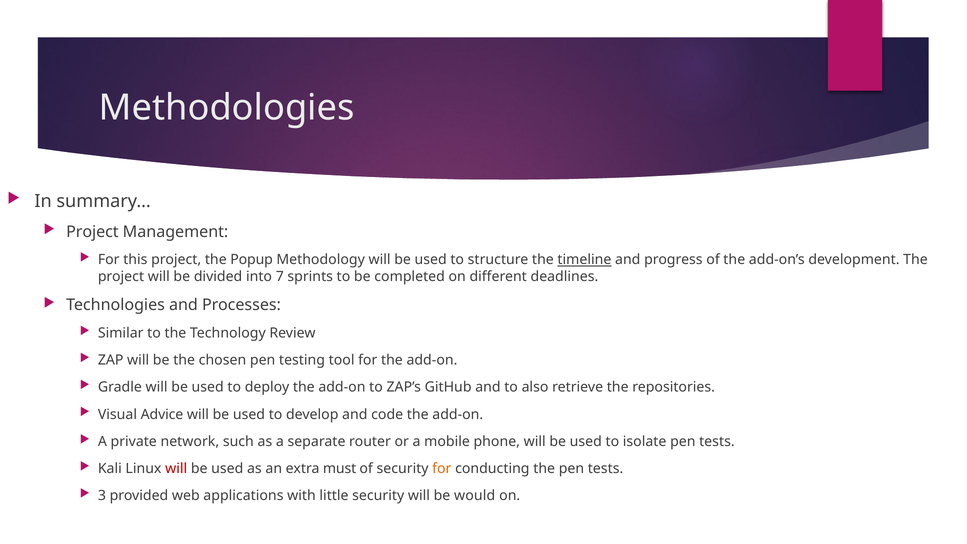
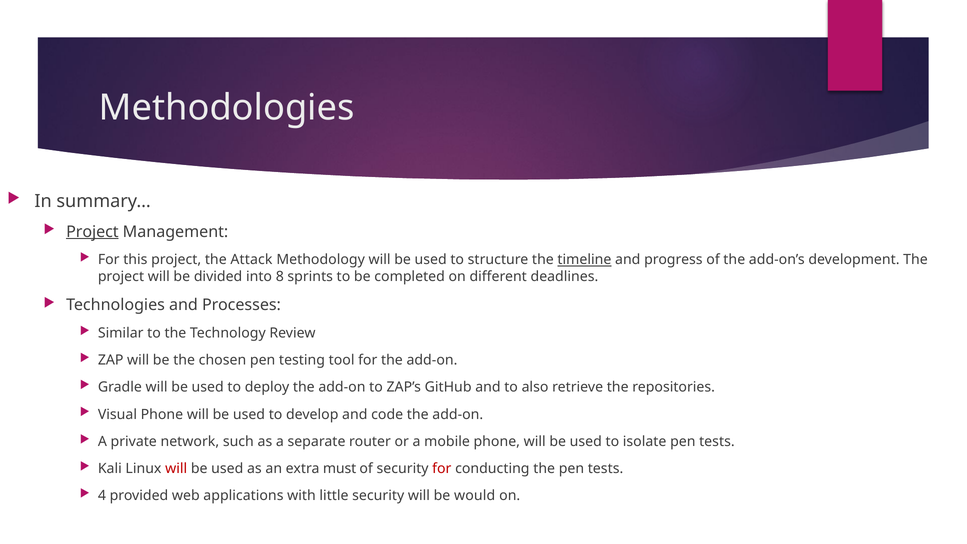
Project underline: none -> present (92, 232)
Popup: Popup -> Attack (251, 260)
7: 7 -> 8 (280, 277)
Visual Advice: Advice -> Phone (162, 414)
for colour: orange -> red (442, 468)
3: 3 -> 4 (102, 495)
